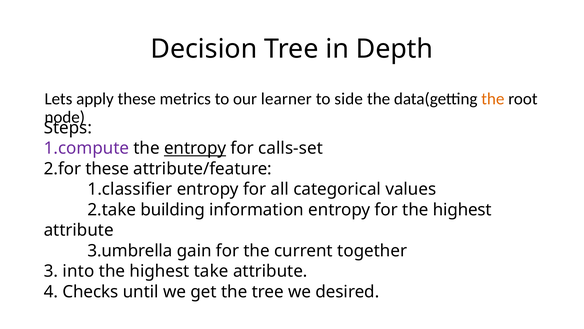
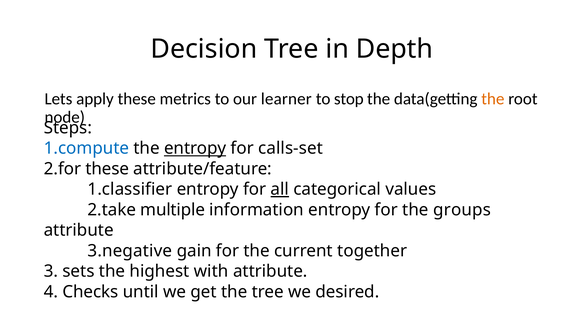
side: side -> stop (349, 99)
1.compute colour: purple -> blue (86, 148)
all underline: none -> present (280, 189)
building: building -> multiple (173, 209)
for the highest: highest -> groups (462, 209)
3.umbrella: 3.umbrella -> 3.negative (130, 250)
into: into -> sets (78, 271)
take: take -> with (211, 271)
